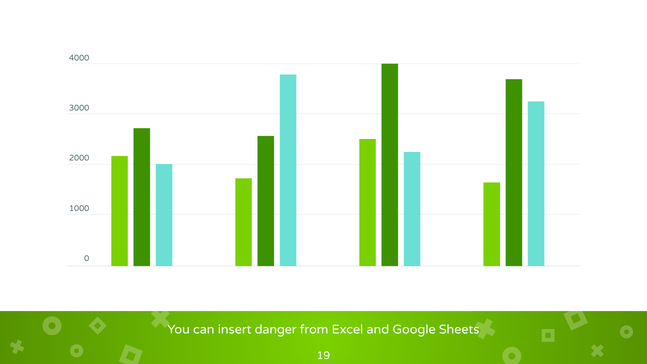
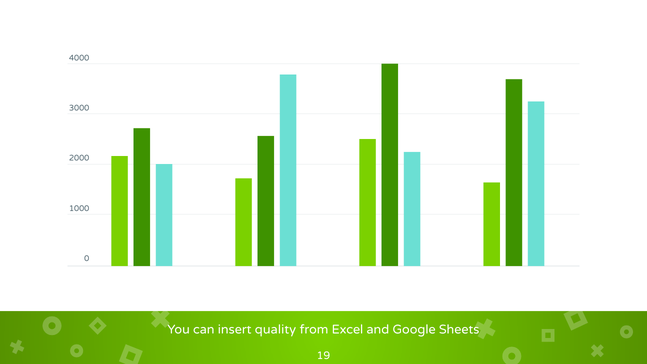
danger: danger -> quality (275, 330)
